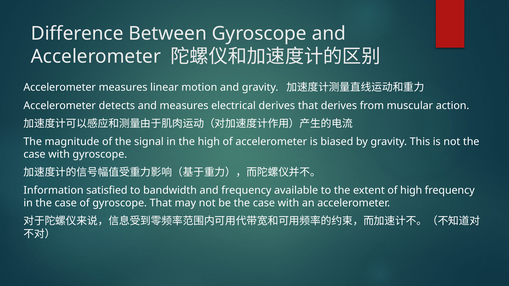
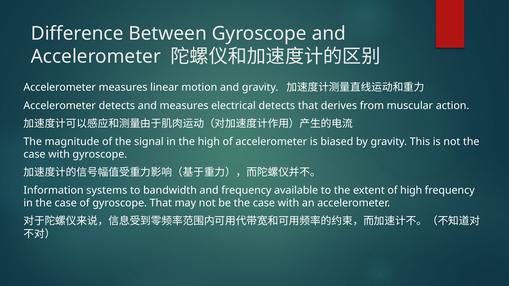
electrical derives: derives -> detects (277, 106)
satisfied: satisfied -> systems (107, 191)
